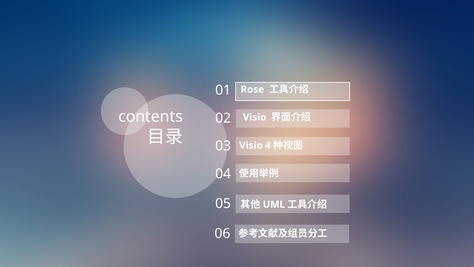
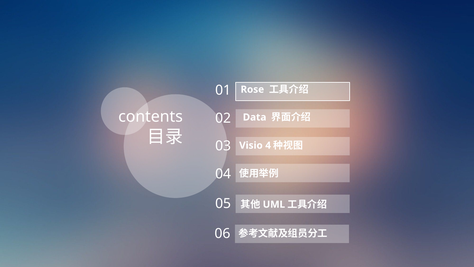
Visio: Visio -> Data (255, 117)
